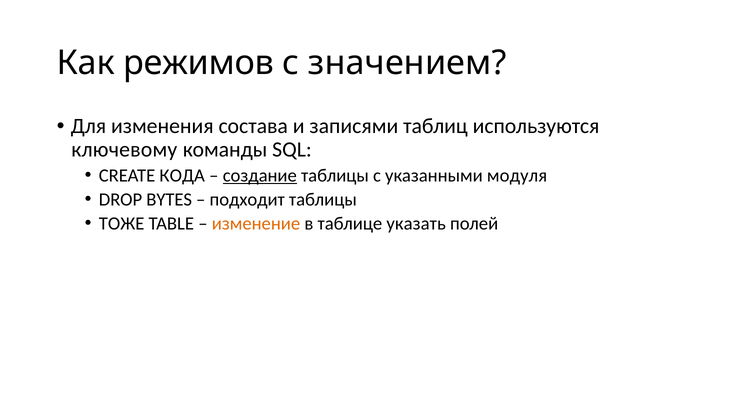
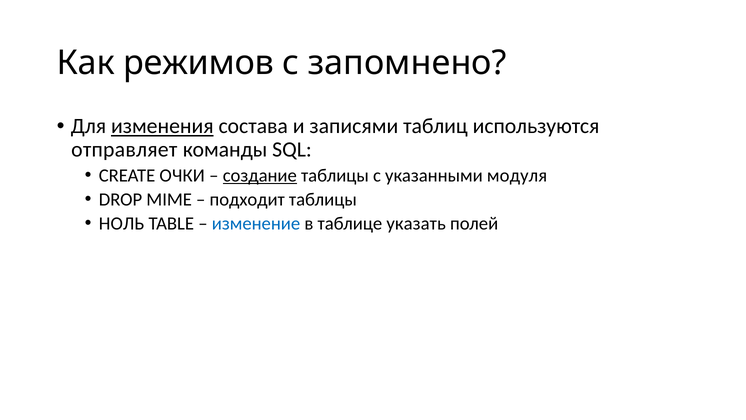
значением: значением -> запомнено (407, 63)
изменения underline: none -> present (162, 126)
ключевому: ключевому -> отправляет (124, 150)
КОДА: КОДА -> ОЧКИ (182, 175)
BYTES: BYTES -> MIME (169, 199)
ТОЖЕ: ТОЖЕ -> НОЛЬ (122, 223)
изменение colour: orange -> blue (256, 223)
